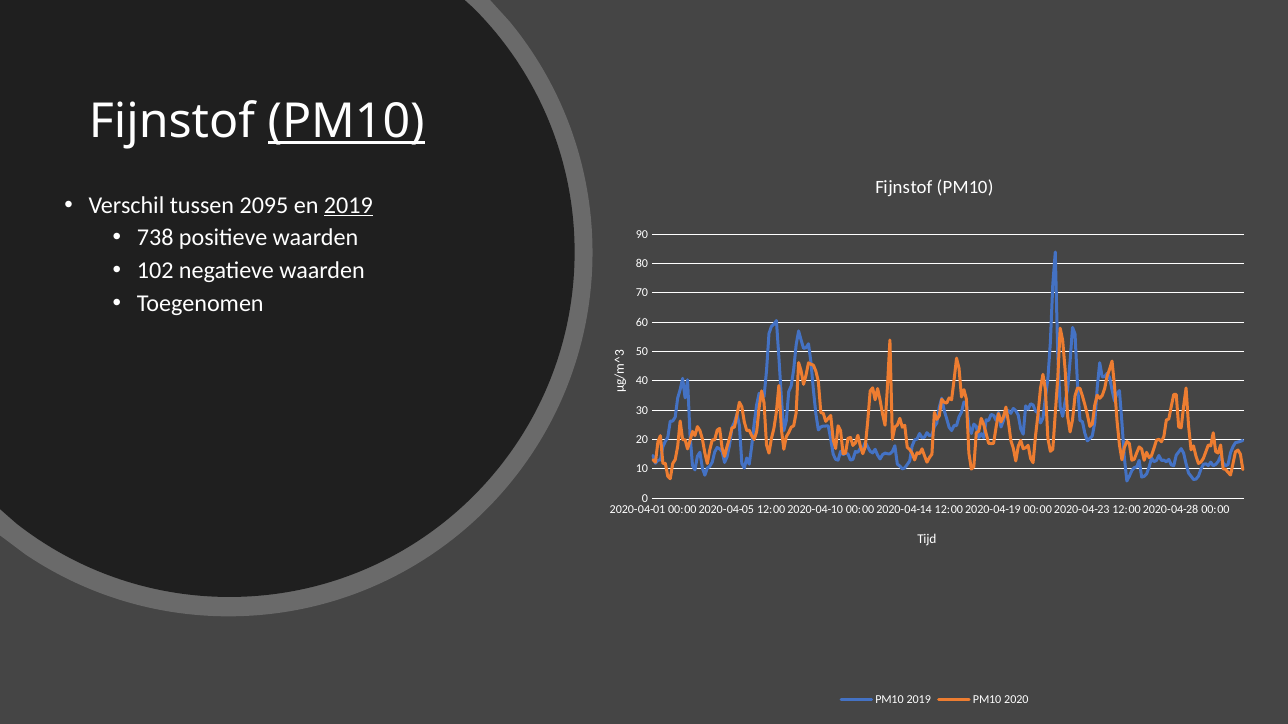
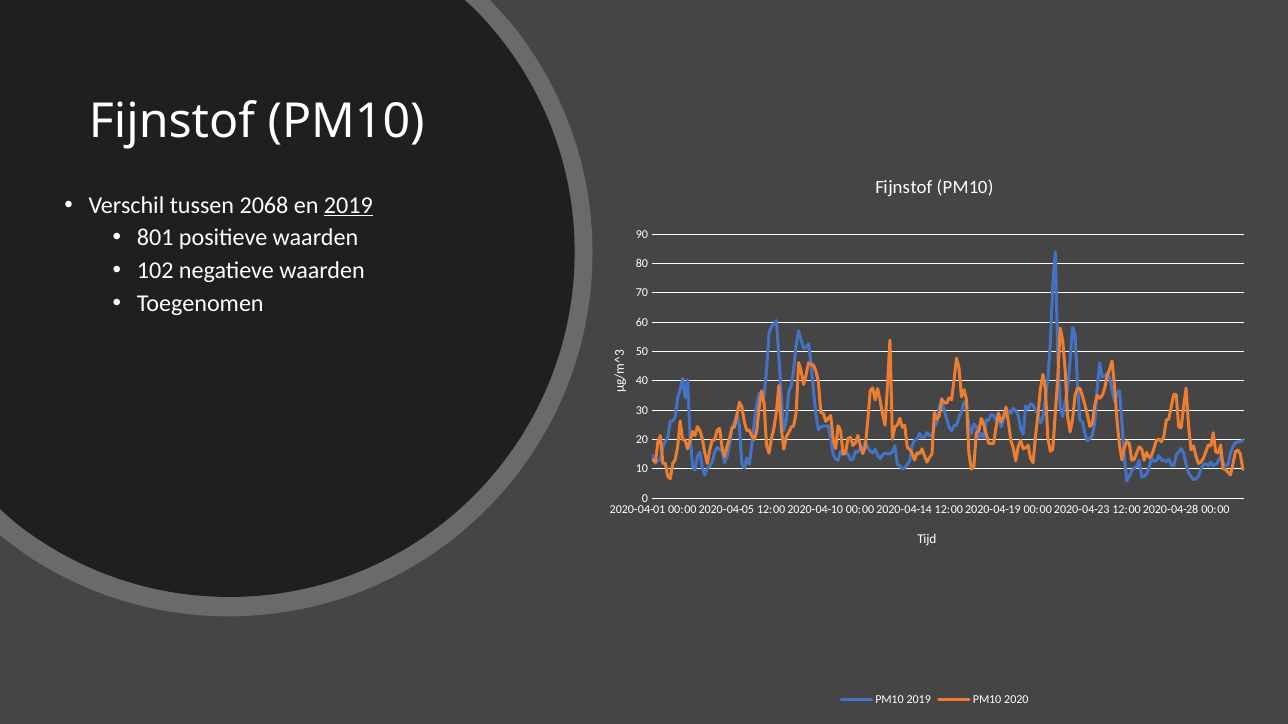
PM10 underline: present -> none (346, 122)
2095: 2095 -> 2068 (264, 205)
738: 738 -> 801 (155, 238)
